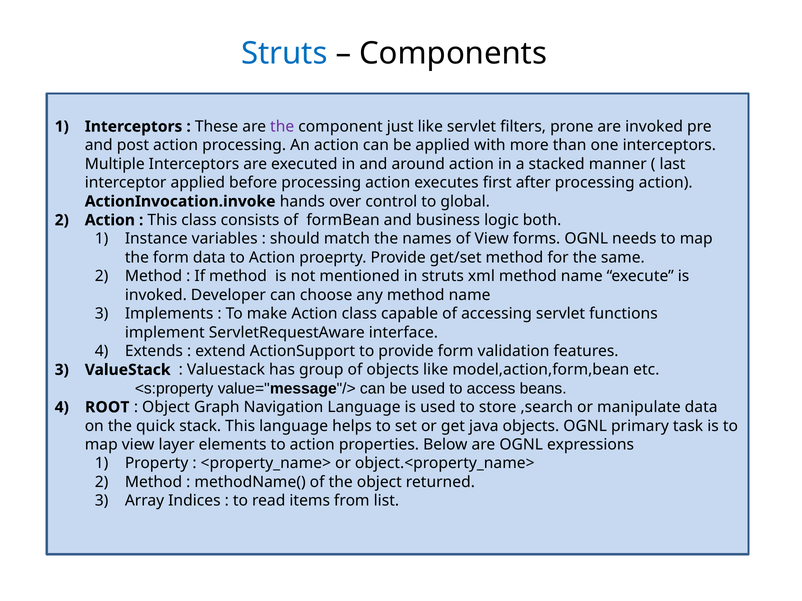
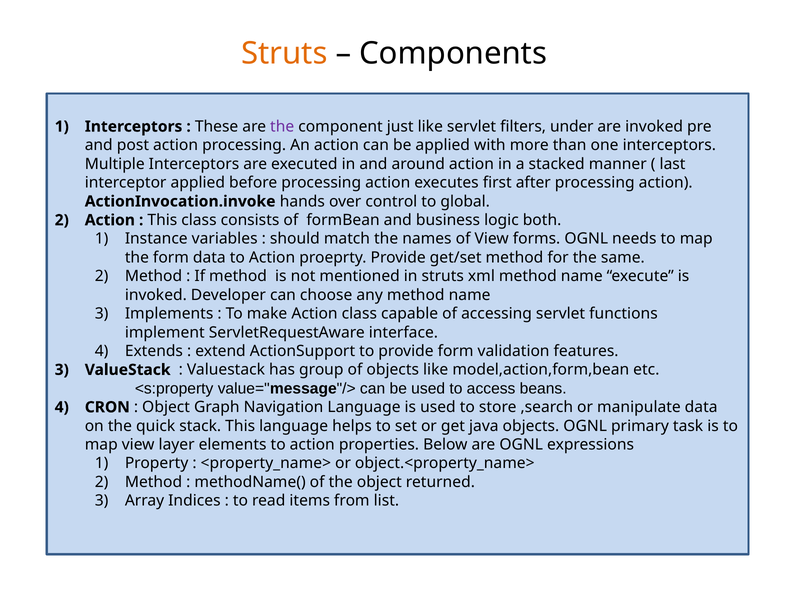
Struts colour: blue -> orange (284, 53)
prone: prone -> under (572, 127)
ROOT: ROOT -> CRON (107, 408)
